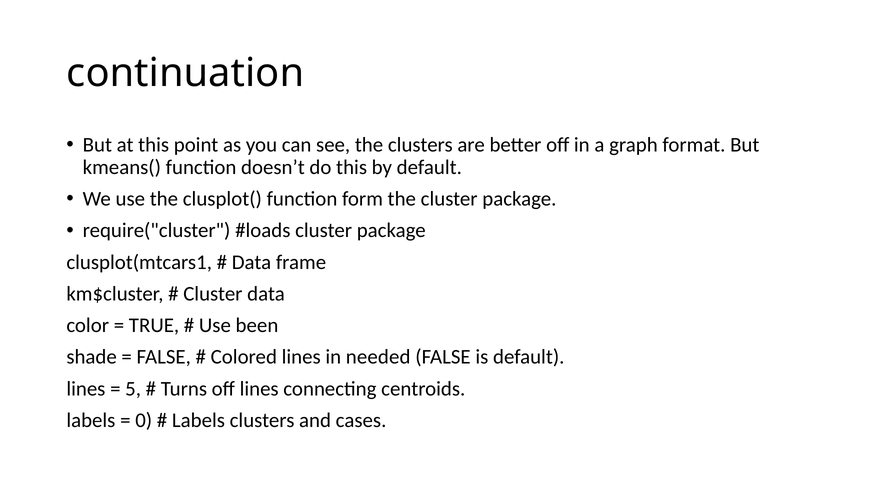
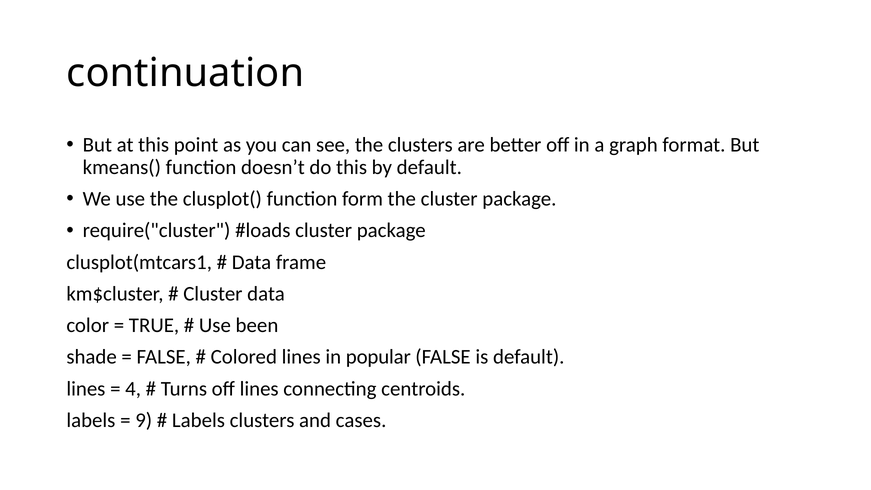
needed: needed -> popular (378, 357)
5: 5 -> 4 (133, 389)
0: 0 -> 9 (144, 420)
